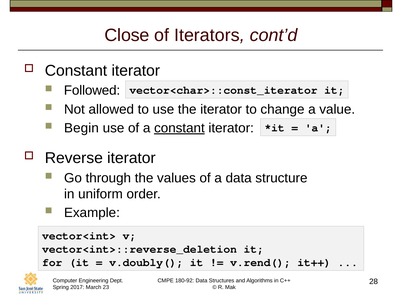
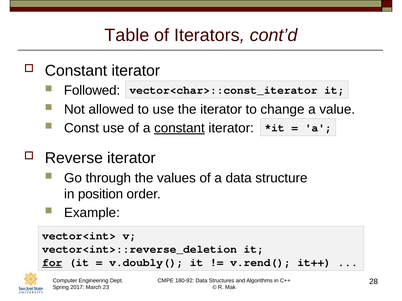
Close: Close -> Table (127, 35)
Begin: Begin -> Const (82, 128)
uniform: uniform -> position (101, 194)
for underline: none -> present (52, 263)
